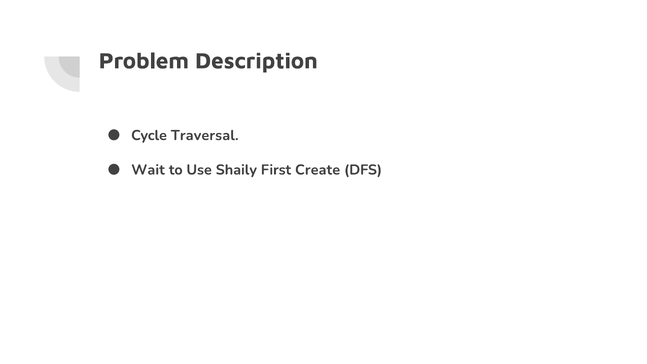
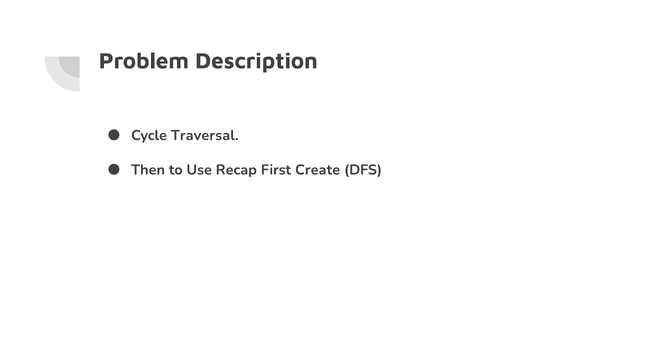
Wait: Wait -> Then (148, 170)
Shaily: Shaily -> Recap (236, 170)
